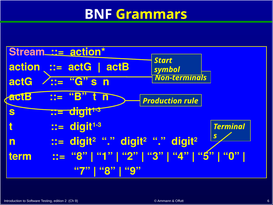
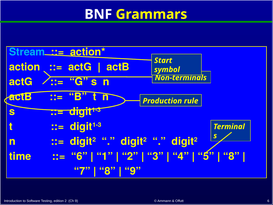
Stream colour: pink -> light blue (27, 52)
term: term -> time (20, 156)
8: 8 -> 6 (79, 156)
0: 0 -> 8 (231, 156)
